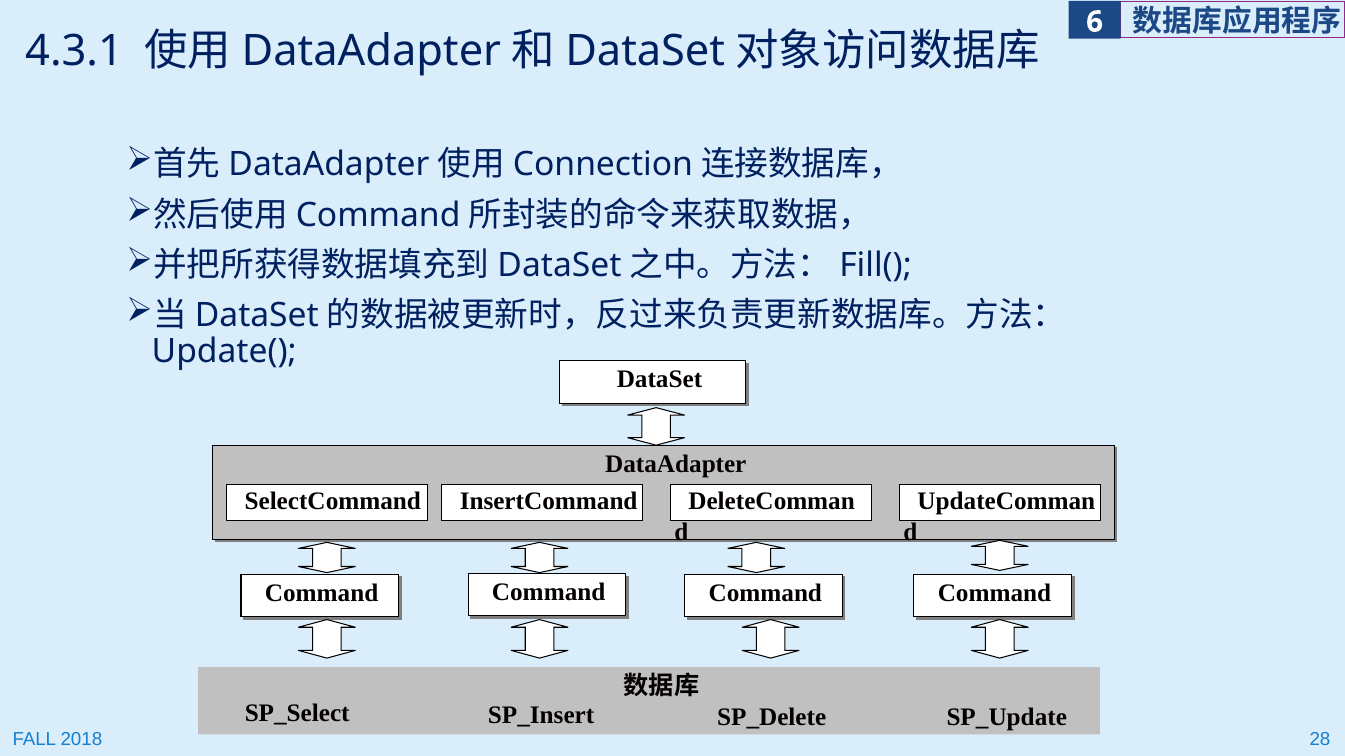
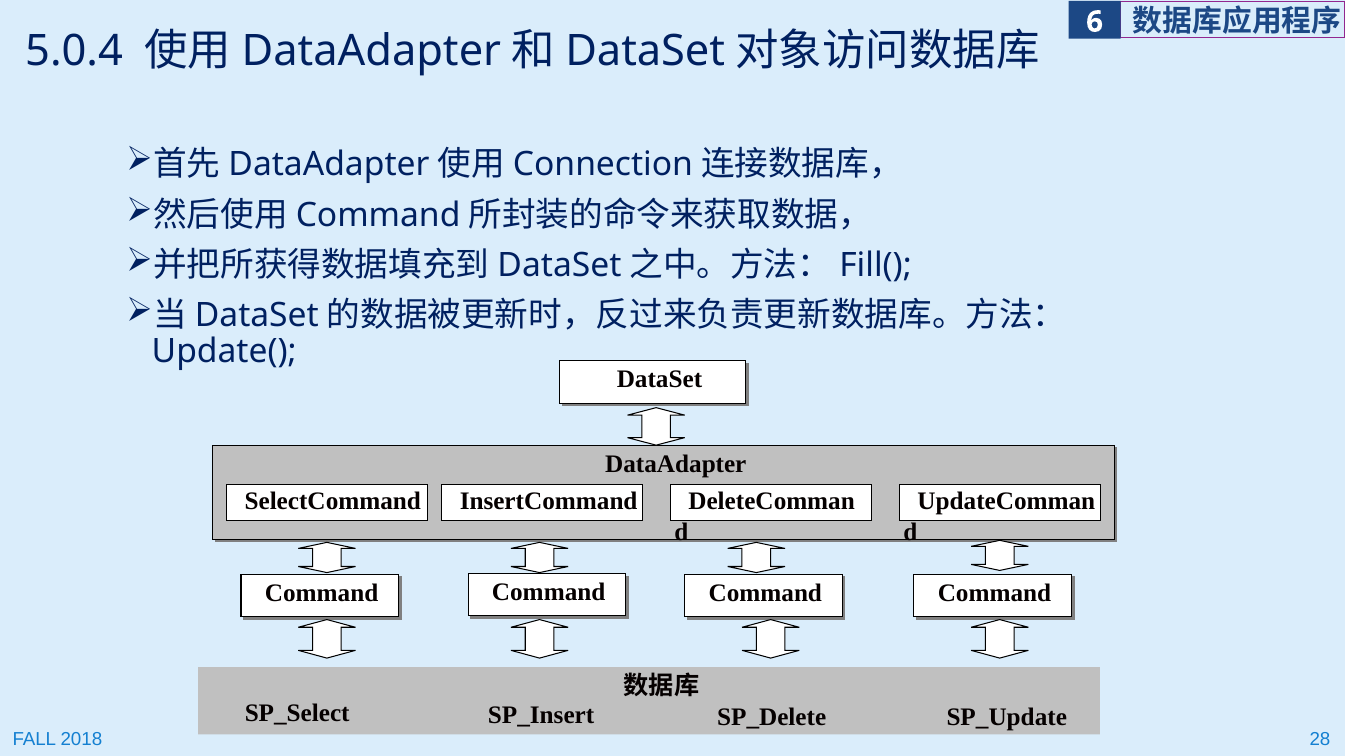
4.3.1: 4.3.1 -> 5.0.4 (74, 51)
